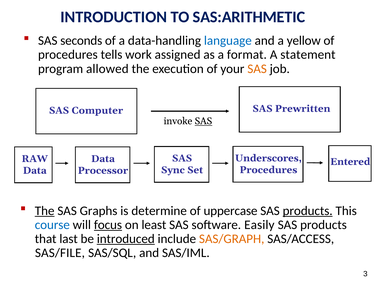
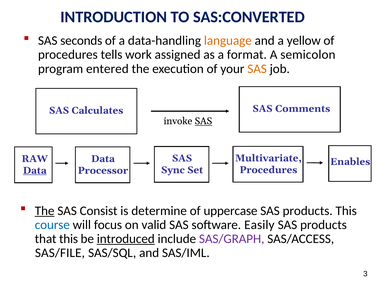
SAS:ARITHMETIC: SAS:ARITHMETIC -> SAS:CONVERTED (249, 17)
language colour: blue -> orange (228, 41)
statement: statement -> semicolon (308, 55)
allowed: allowed -> entered (107, 69)
Computer: Computer -> Calculates (97, 111)
Prewritten: Prewritten -> Comments (303, 109)
Underscores: Underscores -> Multivariate (268, 158)
Entered: Entered -> Enables (350, 162)
Data underline: none -> present (35, 171)
Graphs: Graphs -> Consist (99, 211)
products underline: present -> none (308, 211)
focus underline: present -> none (108, 225)
least: least -> valid (154, 225)
that last: last -> this (69, 239)
SAS/GRAPH colour: orange -> purple (232, 239)
